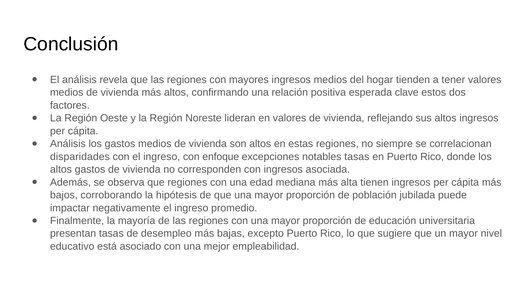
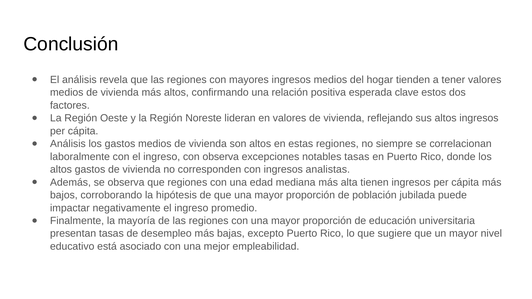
disparidades: disparidades -> laboralmente (80, 157)
con enfoque: enfoque -> observa (221, 157)
asociada: asociada -> analistas (328, 170)
